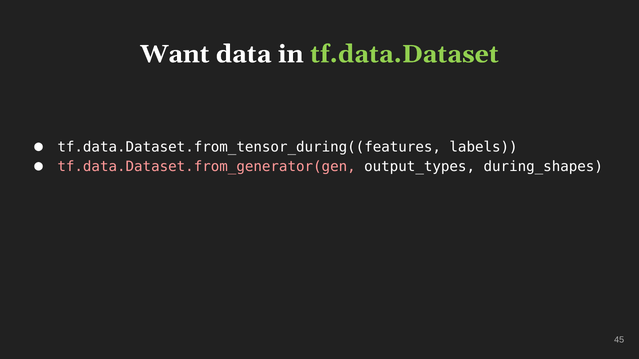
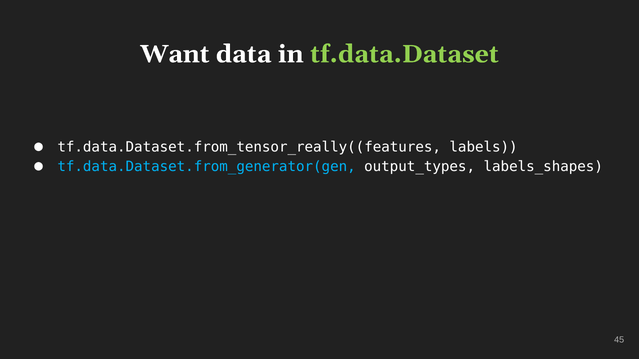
tf.data.Dataset.from_tensor_during((features: tf.data.Dataset.from_tensor_during((features -> tf.data.Dataset.from_tensor_really((features (249, 147)
tf.data.Dataset.from_generator(gen colour: pink -> light blue (207, 167)
during_shapes: during_shapes -> labels_shapes (543, 167)
